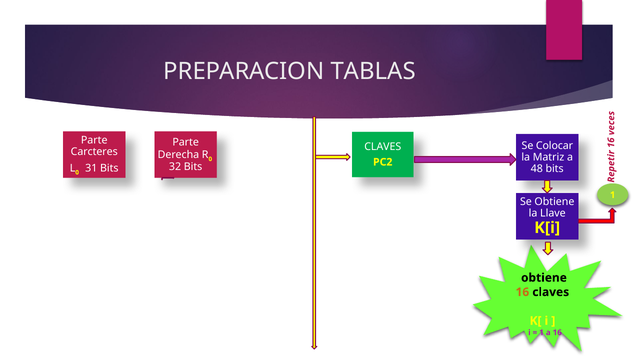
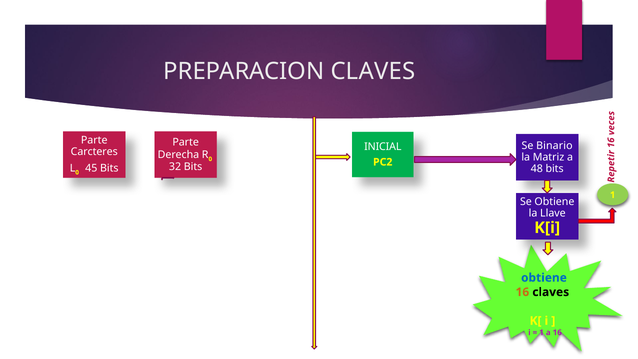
PREPARACION TABLAS: TABLAS -> CLAVES (373, 71)
Colocar: Colocar -> Binario (554, 146)
CLAVES: CLAVES -> INICIAL (383, 147)
31: 31 -> 45 (91, 168)
obtiene colour: black -> blue (544, 278)
